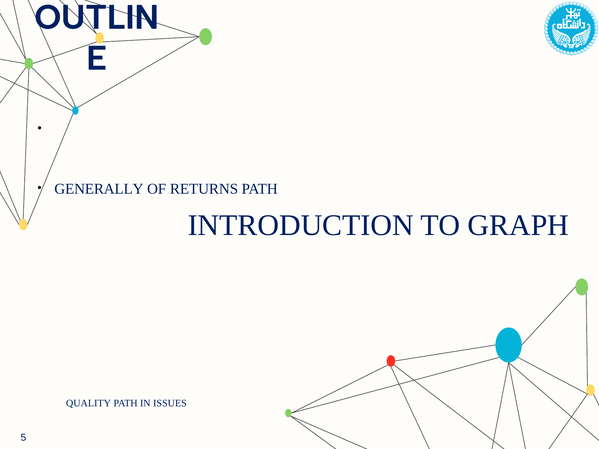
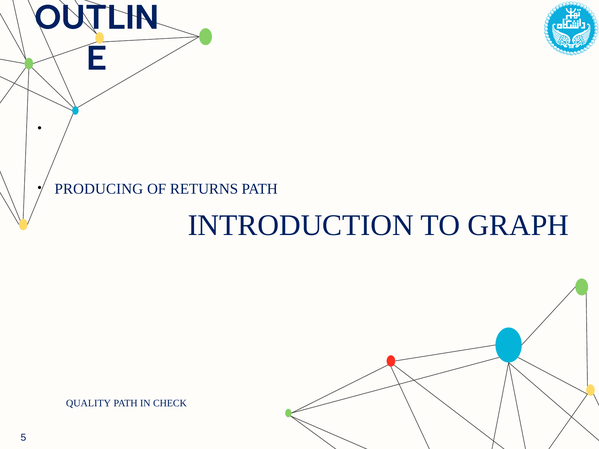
GENERALLY: GENERALLY -> PRODUCING (99, 189)
ISSUES: ISSUES -> CHECK (170, 403)
